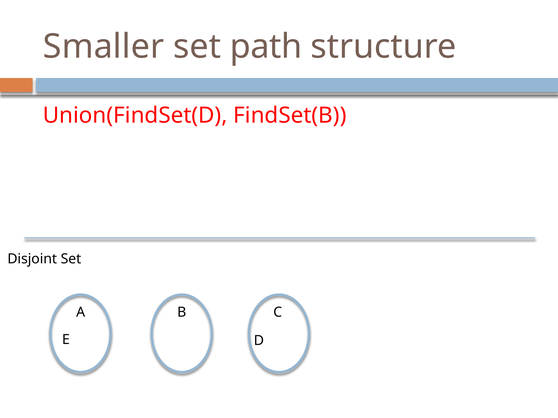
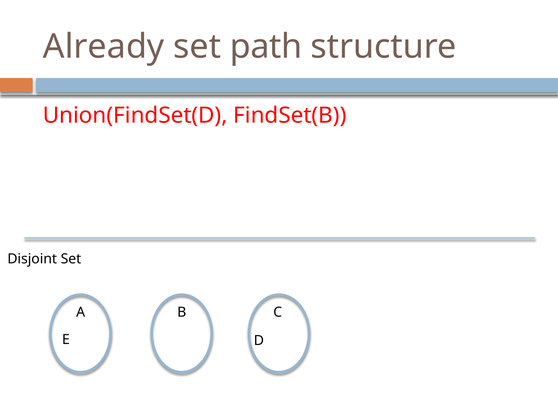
Smaller: Smaller -> Already (104, 47)
